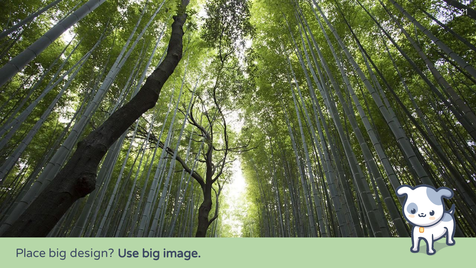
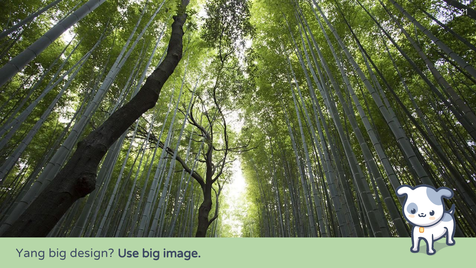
Place: Place -> Yang (31, 253)
